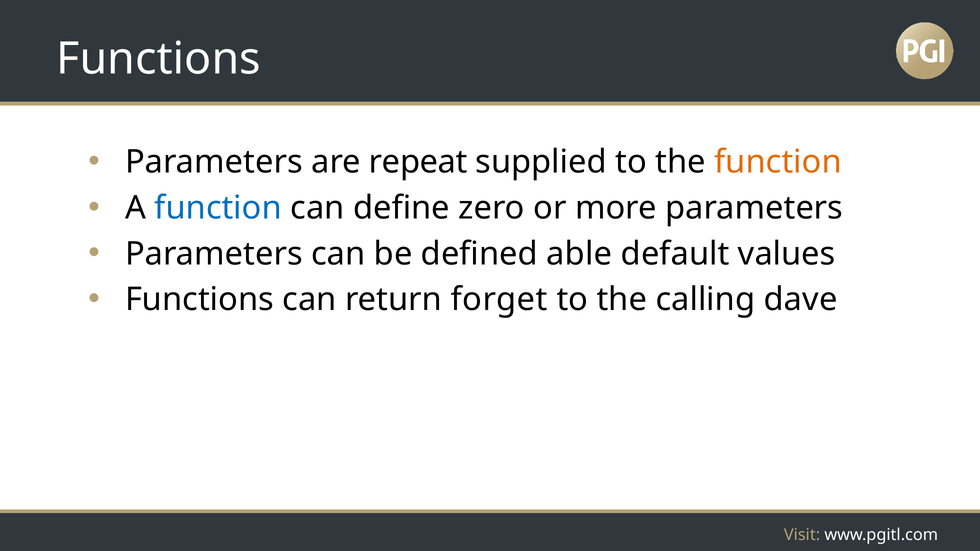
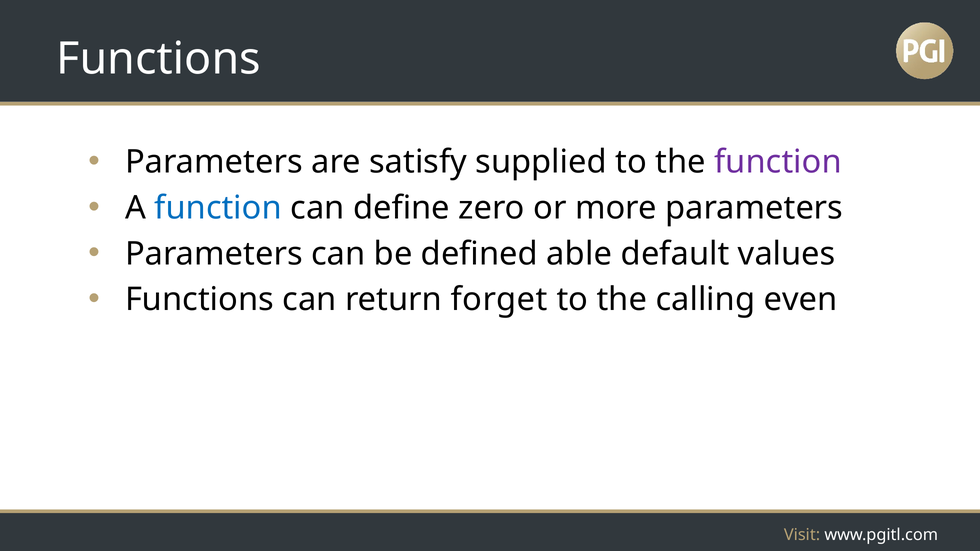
repeat: repeat -> satisfy (418, 162)
function colour: orange -> purple (778, 162)
dave: dave -> even (801, 300)
